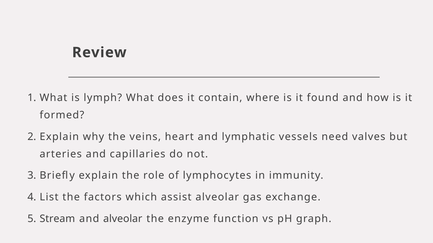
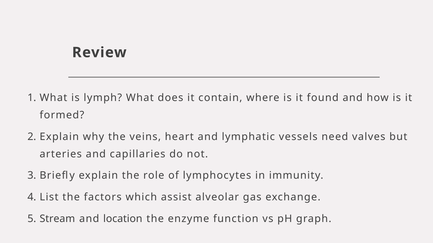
and alveolar: alveolar -> location (123, 219)
